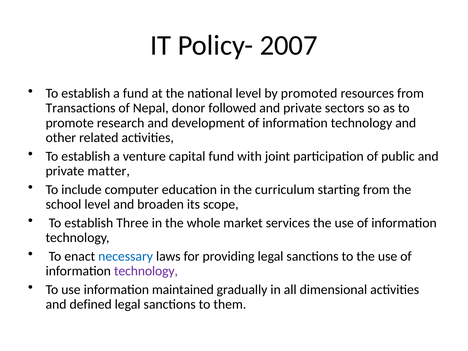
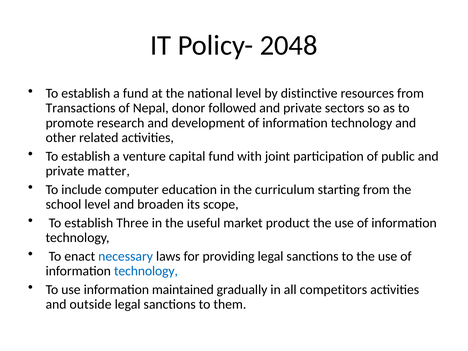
2007: 2007 -> 2048 (289, 45)
promoted: promoted -> distinctive (309, 93)
whole: whole -> useful (204, 223)
services: services -> product (288, 223)
technology colour: purple -> blue (146, 271)
dimensional: dimensional -> competitors (333, 290)
defined: defined -> outside (91, 304)
